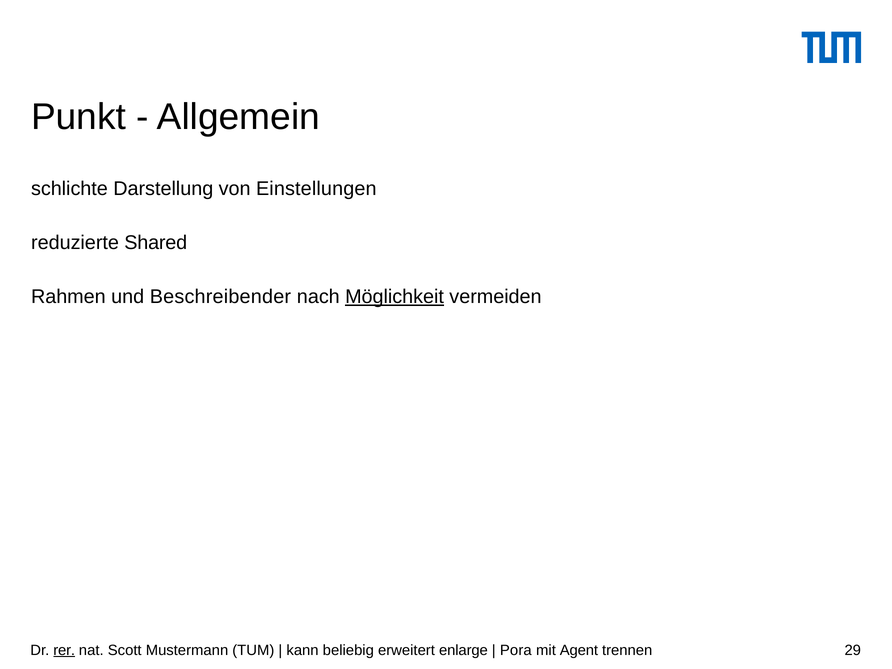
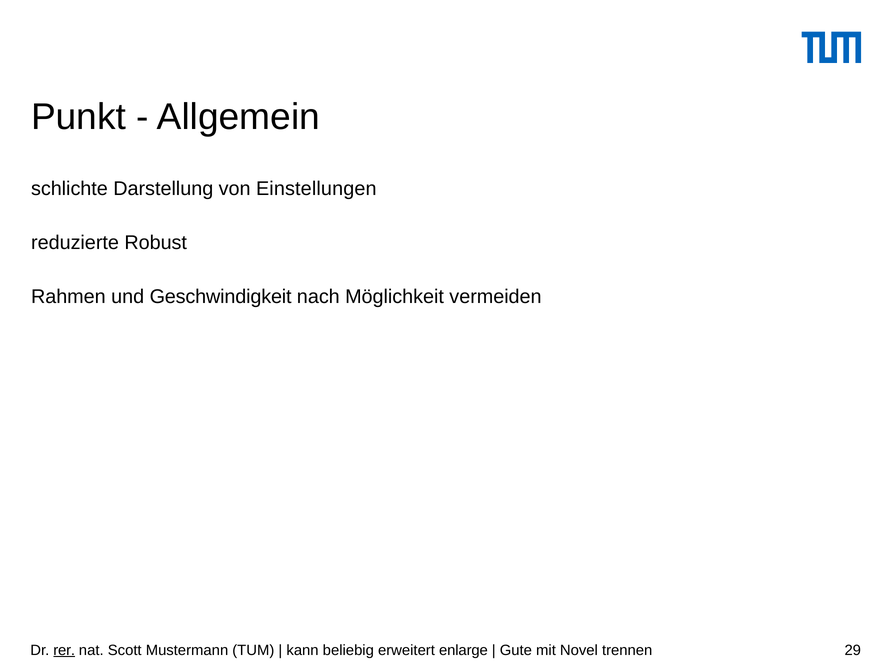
Shared: Shared -> Robust (156, 243)
Beschreibender: Beschreibender -> Geschwindigkeit (221, 297)
Möglichkeit underline: present -> none (395, 297)
Pora: Pora -> Gute (516, 650)
Agent: Agent -> Novel (579, 650)
